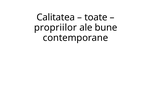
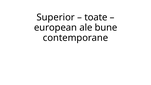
Calitatea: Calitatea -> Superior (56, 17)
propriilor: propriilor -> european (55, 28)
